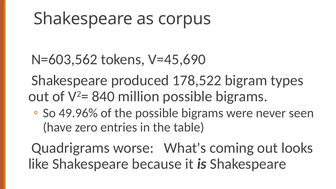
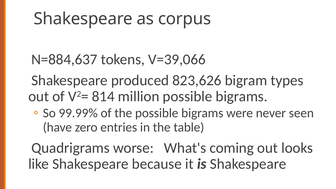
N=603,562: N=603,562 -> N=884,637 (64, 59)
V=45,690: V=45,690 -> V=39,066 (177, 59)
178,522: 178,522 -> 823,626 (197, 80)
840: 840 -> 814 (103, 97)
49.96%: 49.96% -> 99.99% (78, 113)
